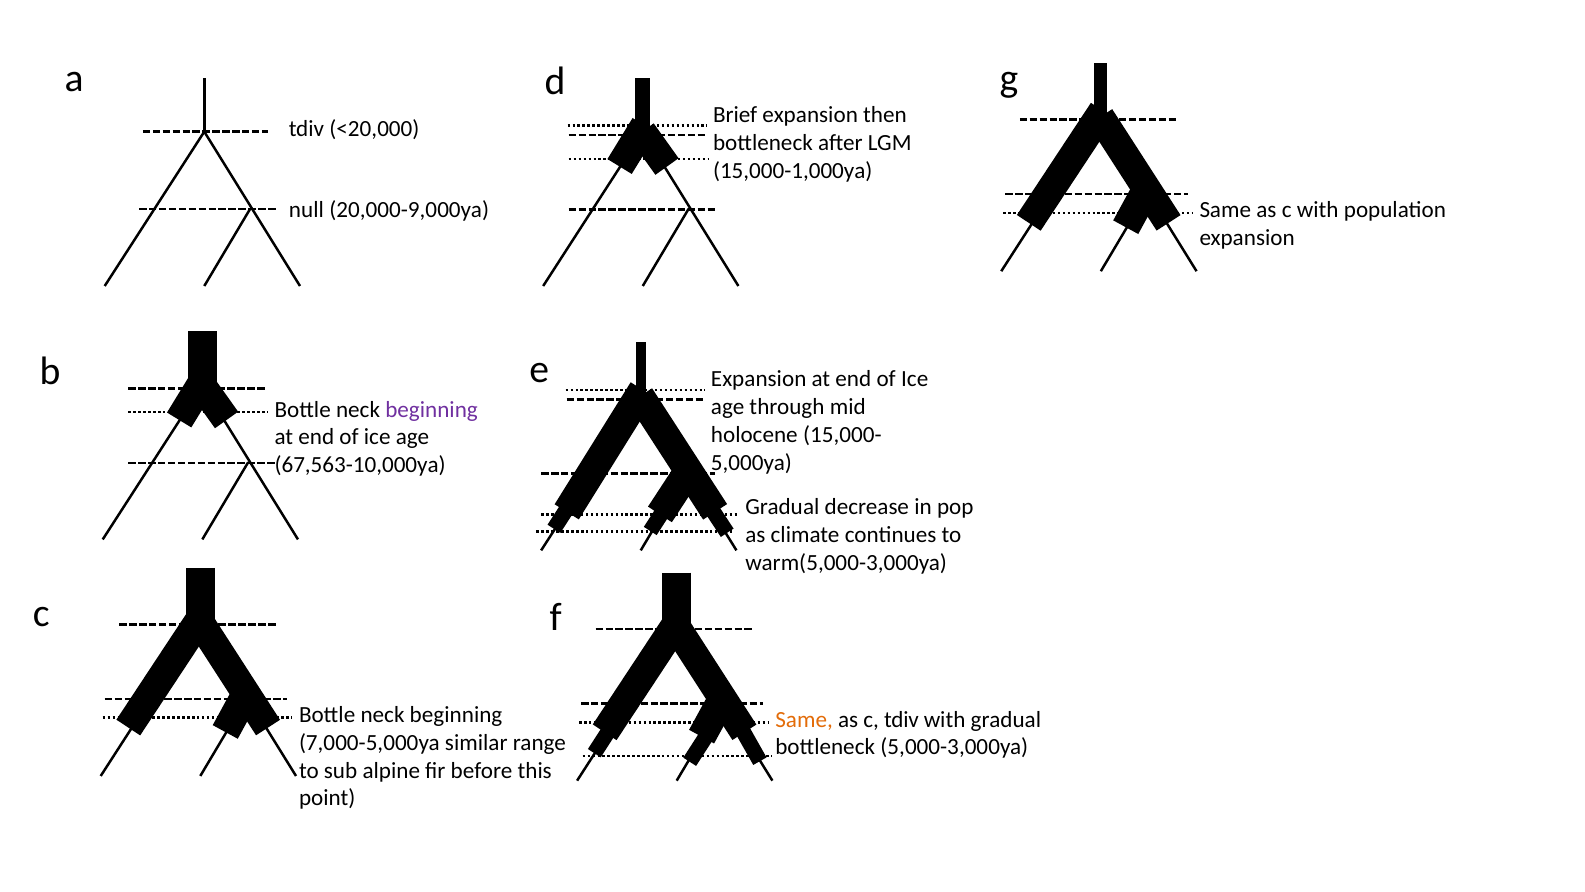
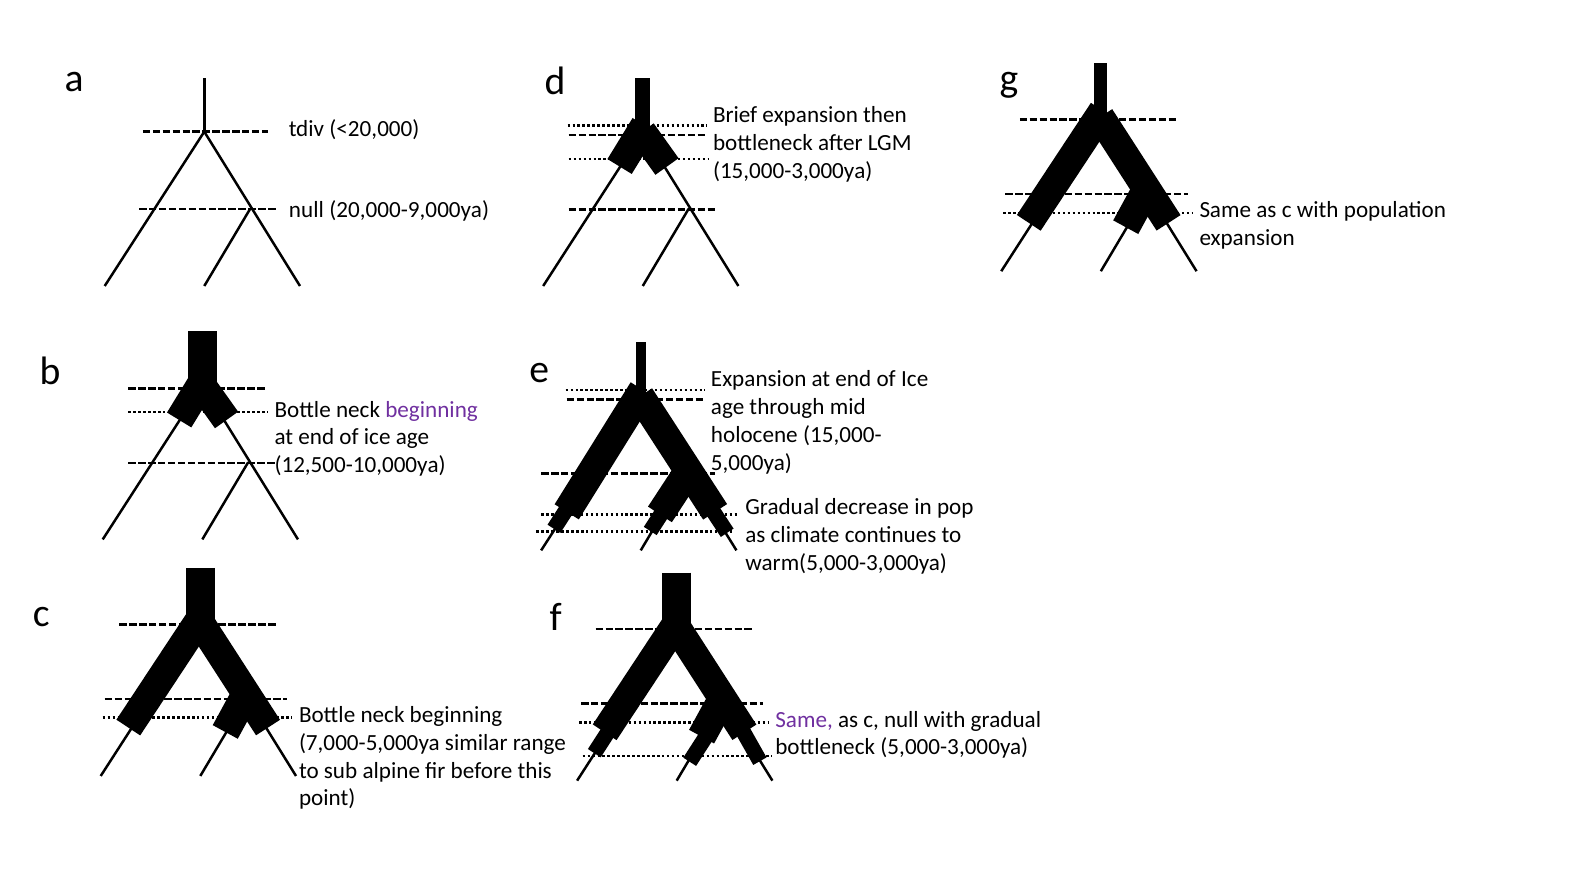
15,000-1,000ya: 15,000-1,000ya -> 15,000-3,000ya (793, 170)
67,563-10,000ya: 67,563-10,000ya -> 12,500-10,000ya (360, 465)
Same colour: orange -> purple (804, 719)
c tdiv: tdiv -> null (901, 719)
